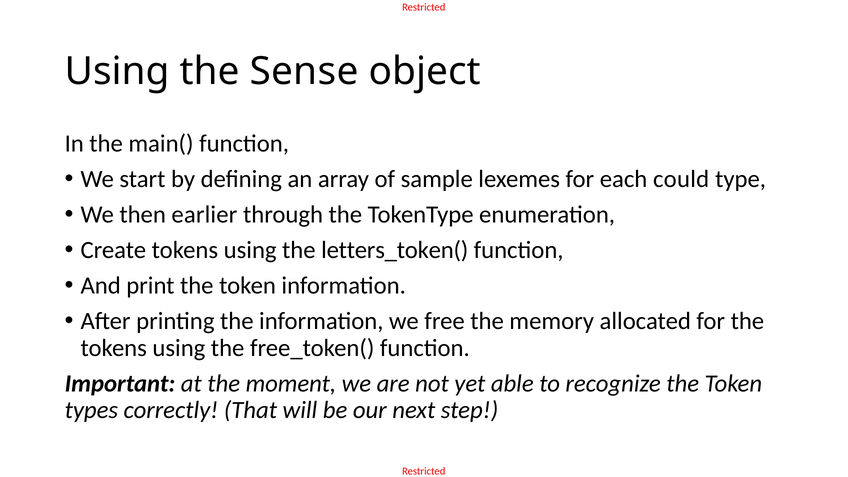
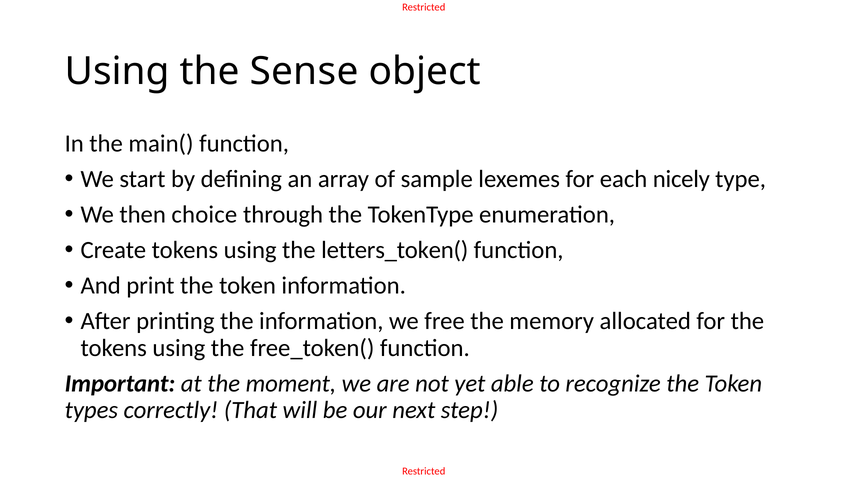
could: could -> nicely (681, 179)
earlier: earlier -> choice (204, 214)
